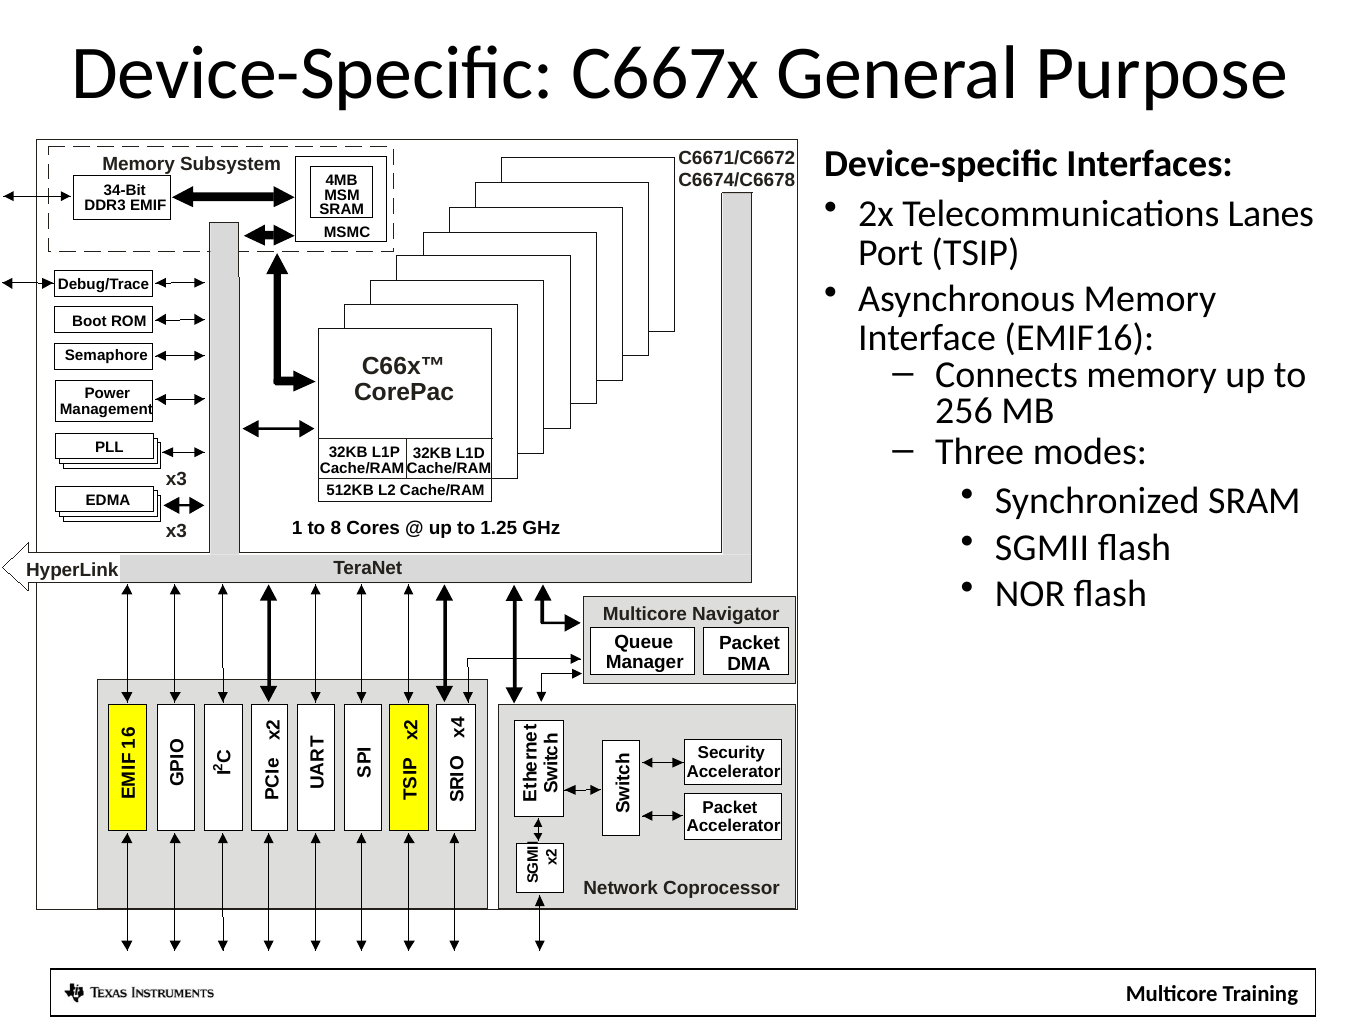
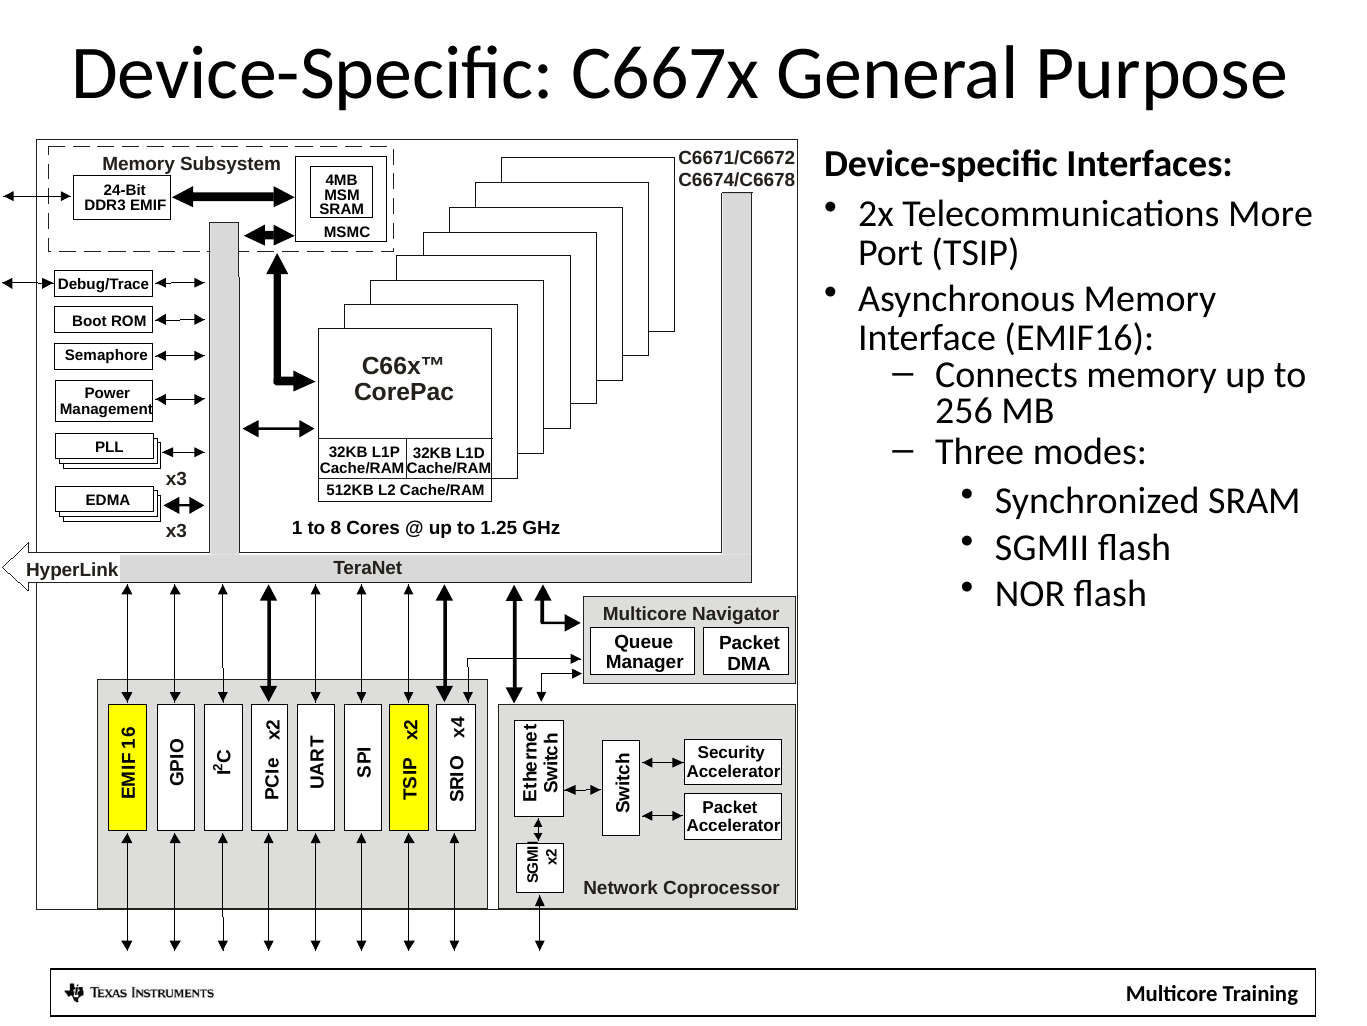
34-Bit: 34-Bit -> 24-Bit (125, 190)
Lanes: Lanes -> More (1271, 214)
